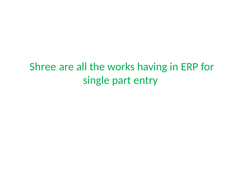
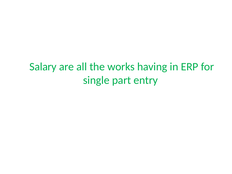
Shree: Shree -> Salary (43, 67)
